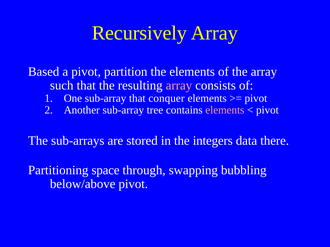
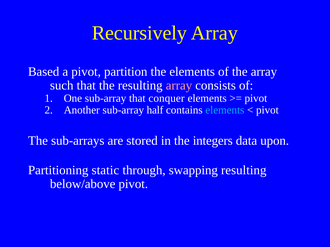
tree: tree -> half (155, 110)
elements colour: pink -> light blue (225, 110)
there: there -> upon (275, 141)
space: space -> static (105, 171)
swapping bubbling: bubbling -> resulting (244, 171)
